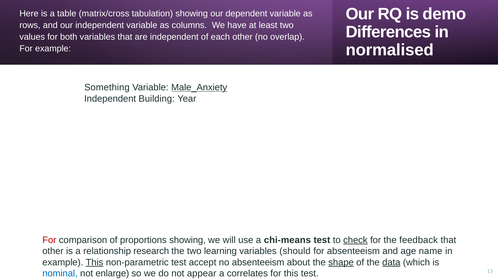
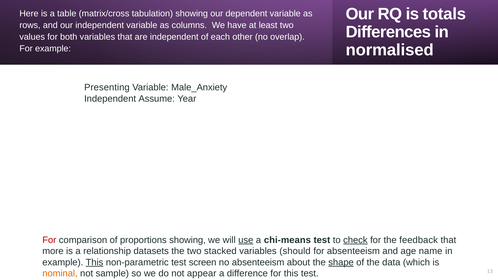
demo: demo -> totals (444, 14)
Something: Something -> Presenting (107, 88)
Male_Anxiety underline: present -> none (199, 88)
Building: Building -> Assume (157, 99)
use underline: none -> present (246, 240)
other: other -> more (53, 251)
research: research -> datasets (151, 251)
learning: learning -> stacked (220, 251)
accept: accept -> screen (203, 262)
data underline: present -> none (391, 262)
nominal colour: blue -> orange (60, 274)
enlarge: enlarge -> sample (112, 274)
correlates: correlates -> difference (247, 274)
